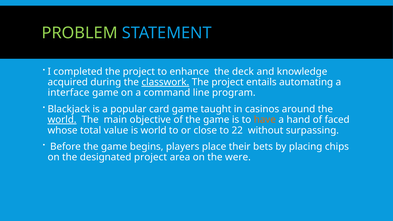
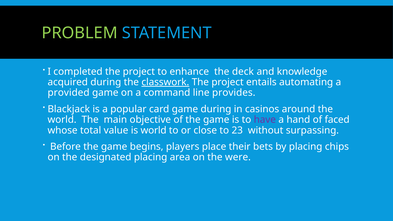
interface: interface -> provided (69, 93)
program: program -> provides (234, 93)
game taught: taught -> during (216, 109)
world underline: present -> none (62, 120)
have colour: orange -> purple (265, 120)
22: 22 -> 23 (237, 130)
designated project: project -> placing (151, 157)
